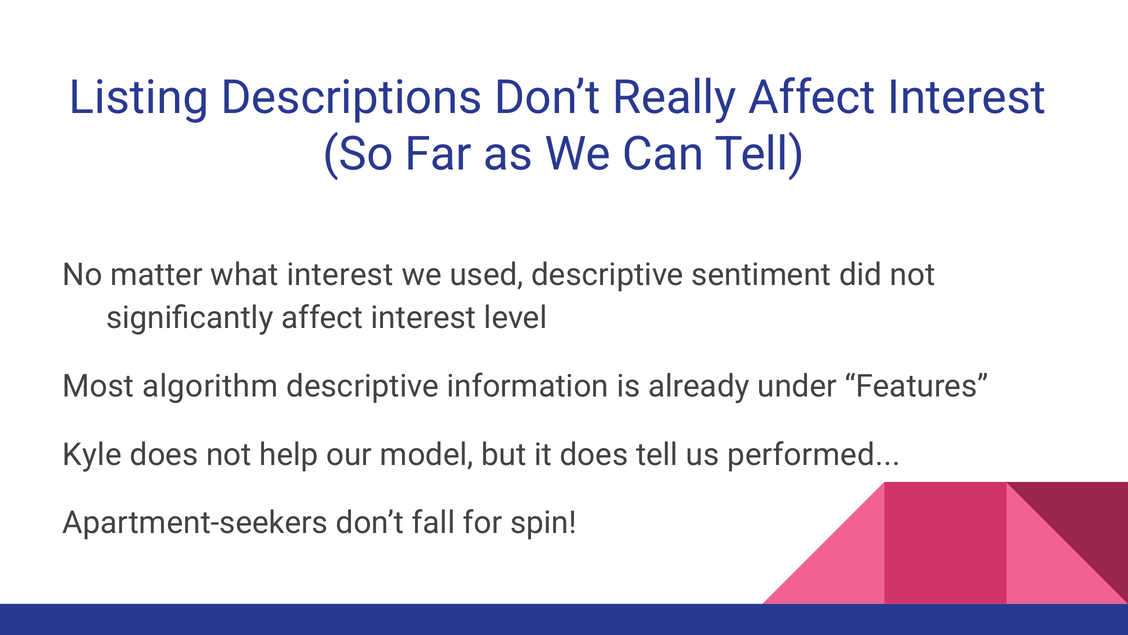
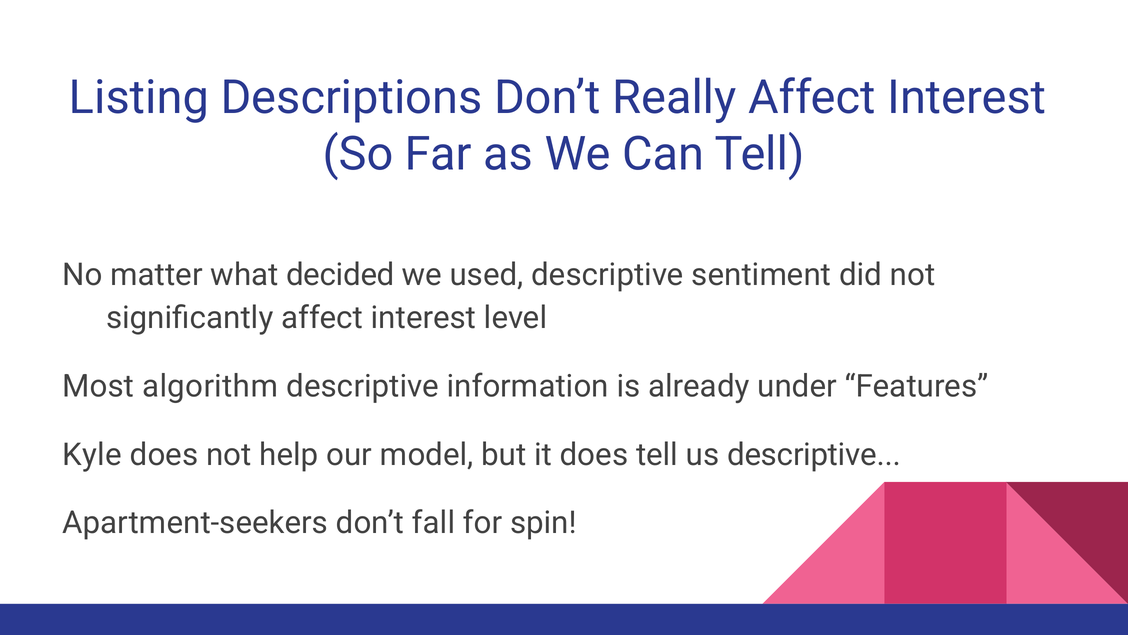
what interest: interest -> decided (340, 275)
us performed: performed -> descriptive (814, 454)
